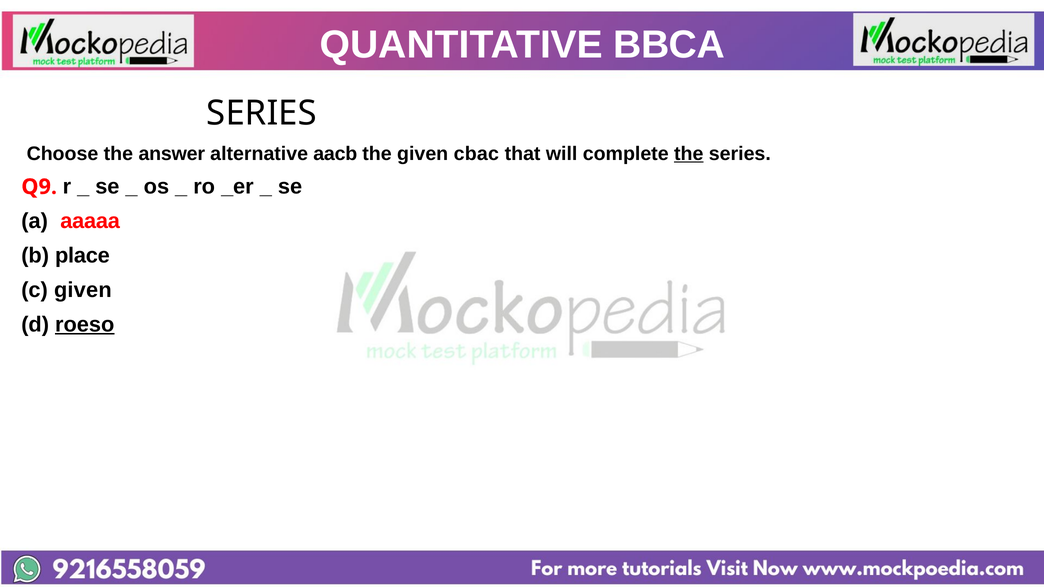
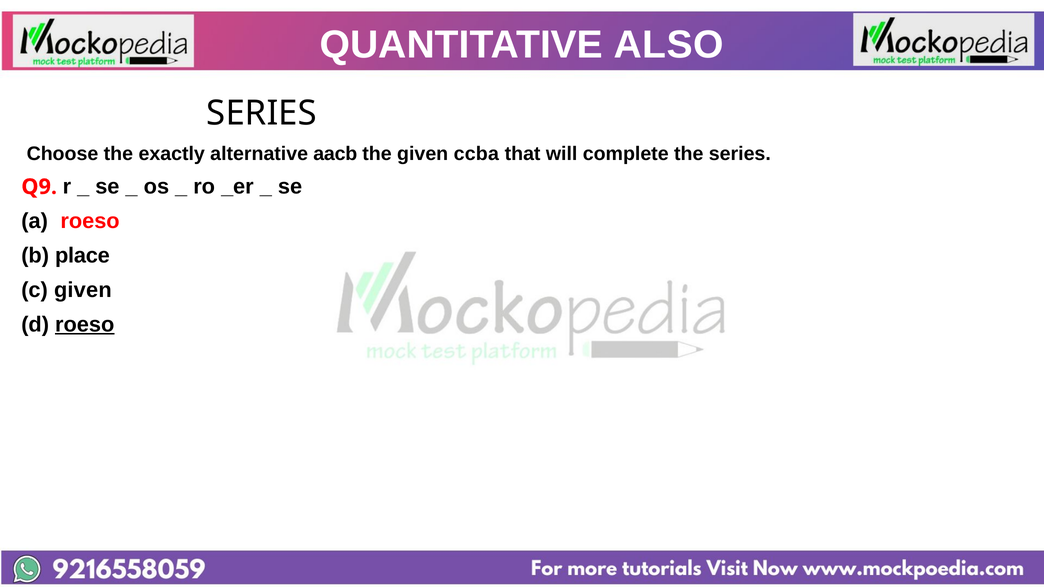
BBCA: BBCA -> ALSO (669, 45)
answer: answer -> exactly (172, 154)
cbac: cbac -> ccba (476, 154)
the underline: present -> none (689, 154)
aaaaa: aaaaa -> roeso (90, 221)
